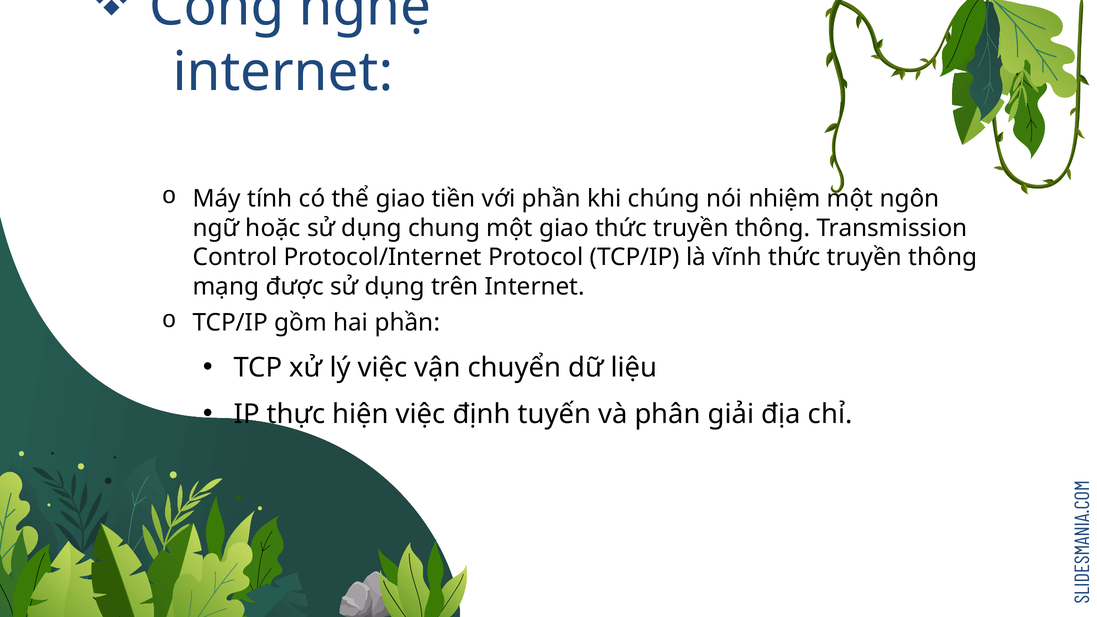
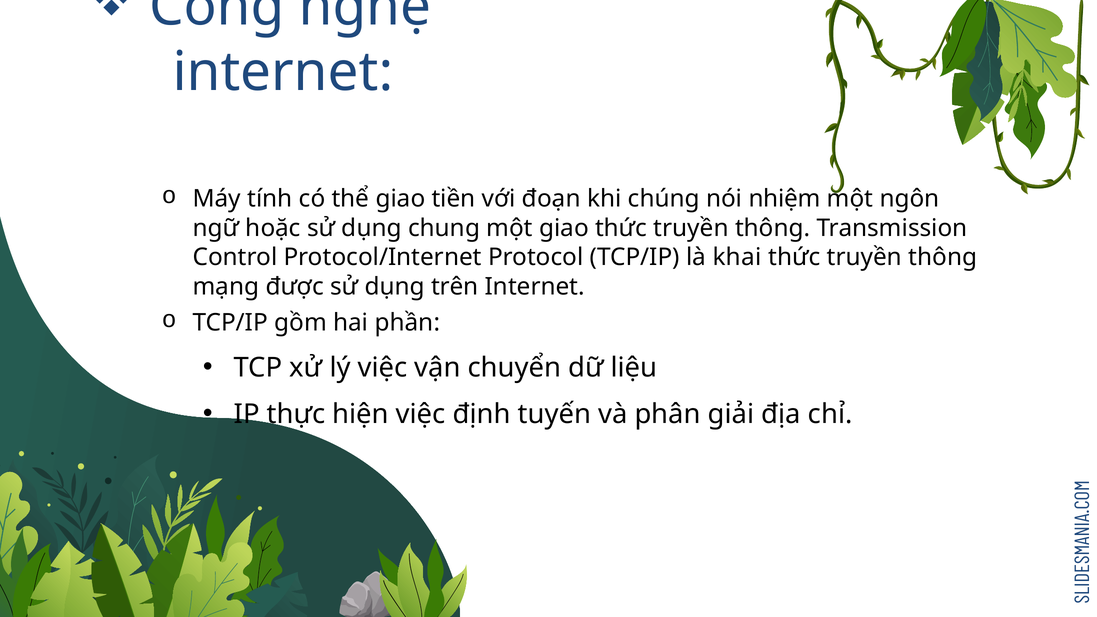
với phần: phần -> đoạn (551, 199)
vĩnh: vĩnh -> khai (737, 257)
